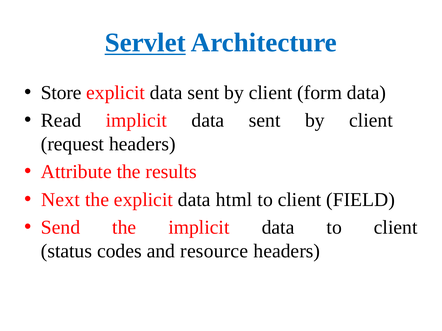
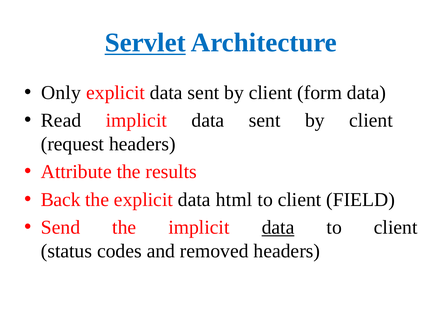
Store: Store -> Only (61, 93)
Next: Next -> Back (61, 200)
data underline: none -> present (278, 228)
resource: resource -> removed (214, 251)
